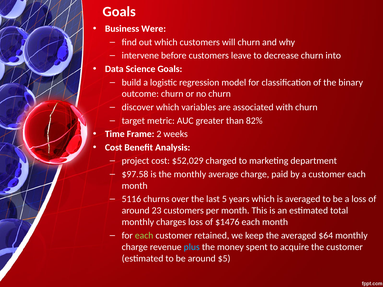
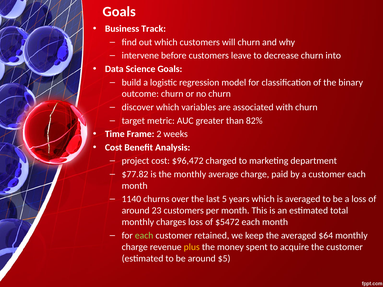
Were: Were -> Track (154, 29)
$52,029: $52,029 -> $96,472 (188, 161)
$97.58: $97.58 -> $77.82 (135, 174)
5116: 5116 -> 1140 (131, 199)
$1476: $1476 -> $5472 (227, 222)
plus colour: light blue -> yellow (192, 247)
